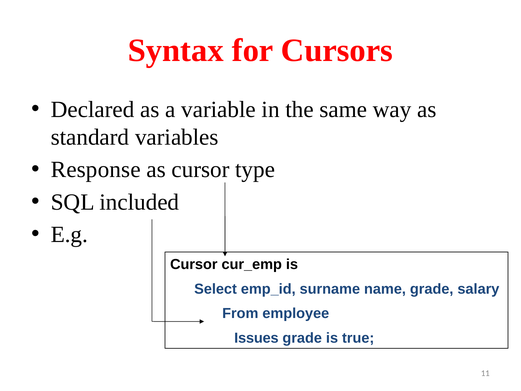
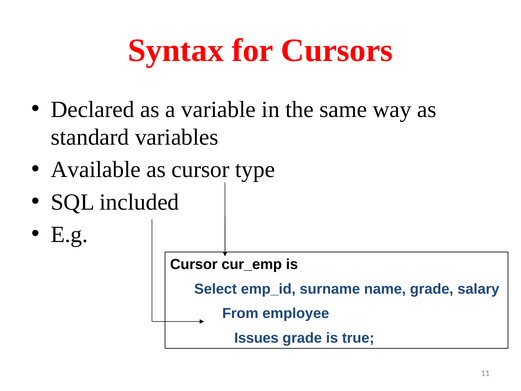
Response: Response -> Available (96, 170)
